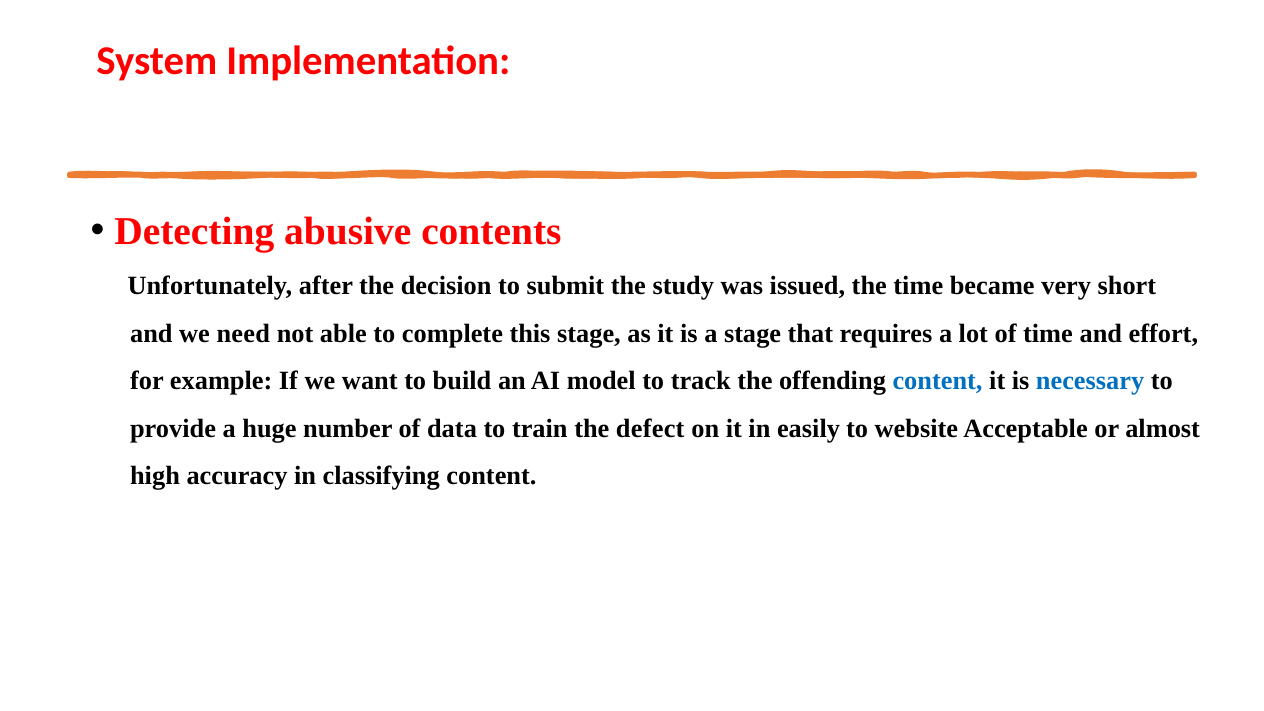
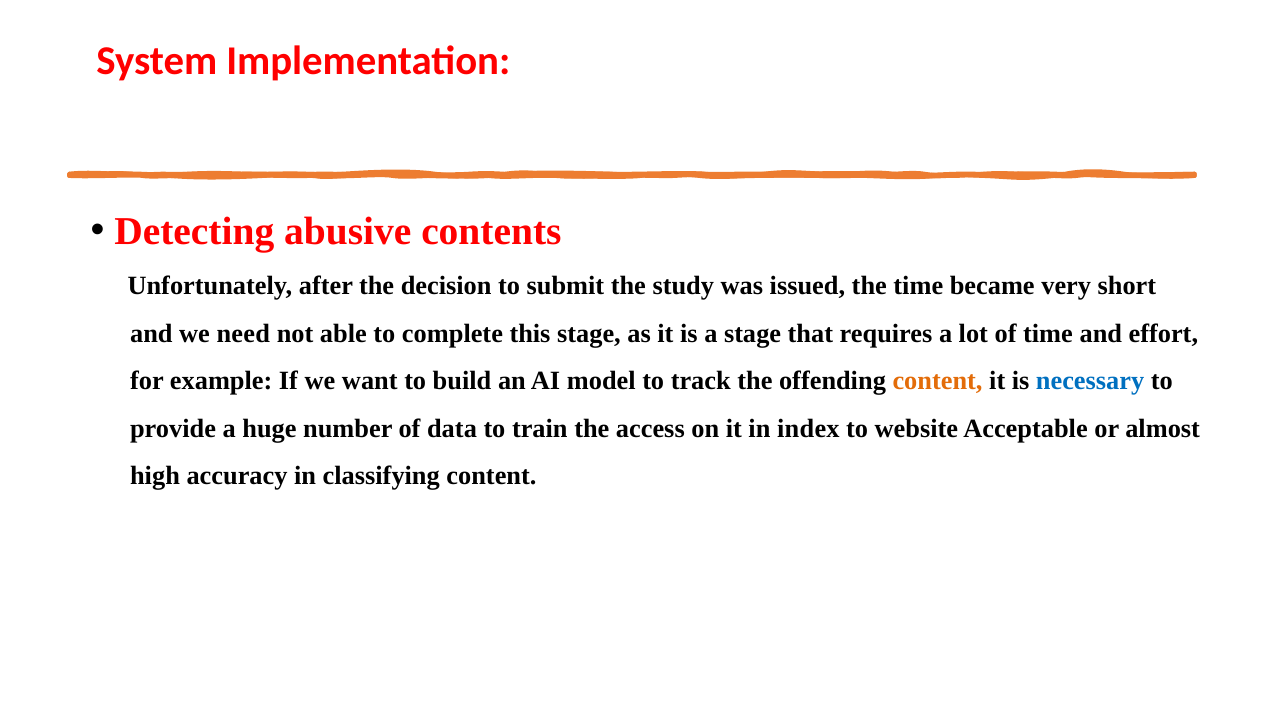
content colour: blue -> orange (938, 381)
defect: defect -> access (650, 428)
easily: easily -> index (808, 428)
